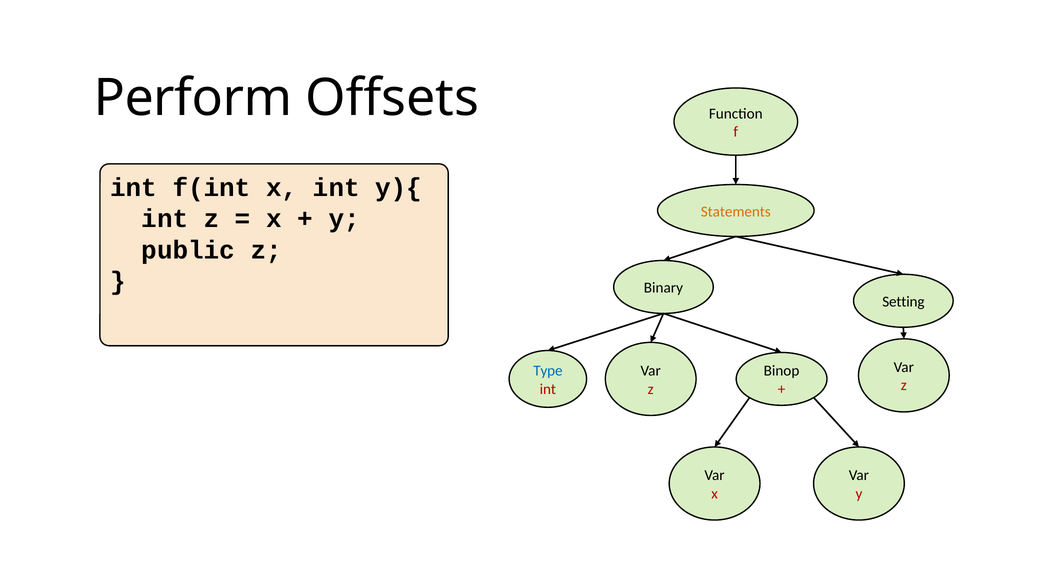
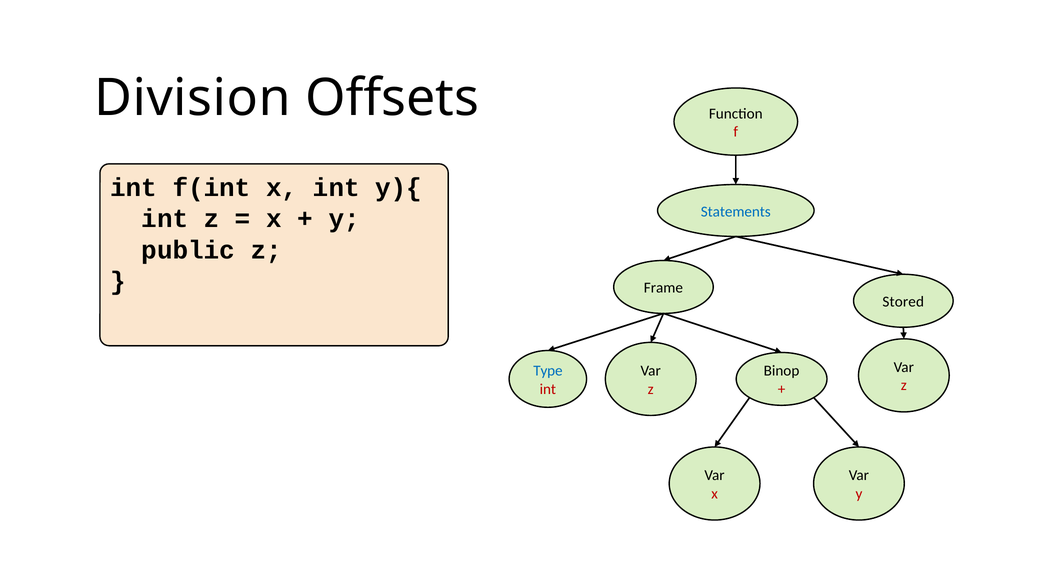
Perform: Perform -> Division (192, 98)
Statements colour: orange -> blue (736, 212)
Binary: Binary -> Frame (663, 288)
Setting: Setting -> Stored (903, 302)
